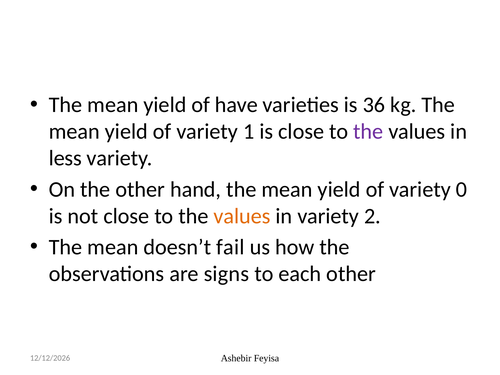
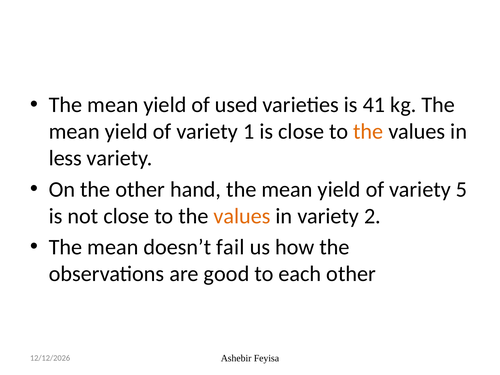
have: have -> used (236, 105)
36: 36 -> 41 (374, 105)
the colour: purple -> orange (368, 132)
0: 0 -> 5 (462, 189)
signs: signs -> good (227, 274)
